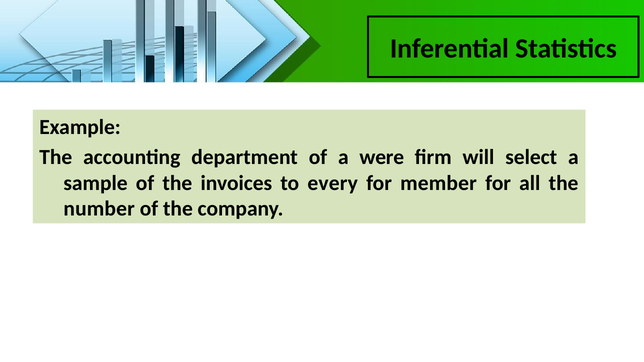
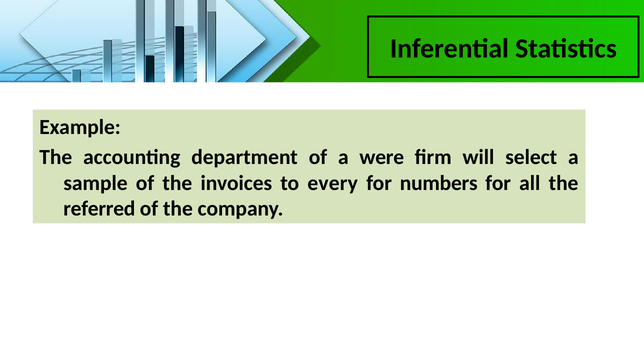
member: member -> numbers (439, 183)
number: number -> referred (99, 209)
